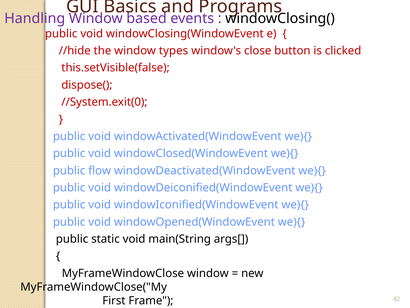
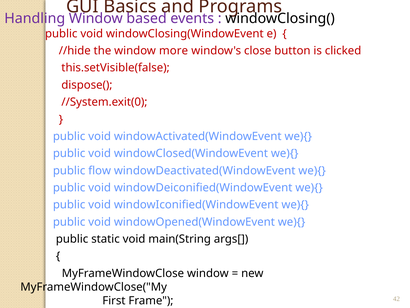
types: types -> more (174, 51)
